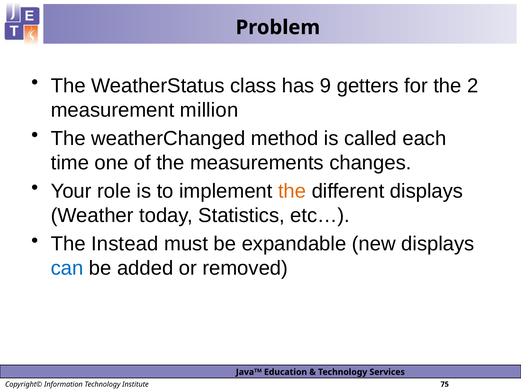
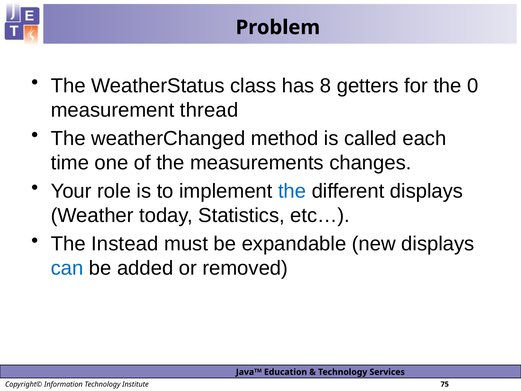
9: 9 -> 8 (326, 86)
2: 2 -> 0 (473, 86)
million: million -> thread (209, 110)
the colour: orange -> blue (292, 191)
